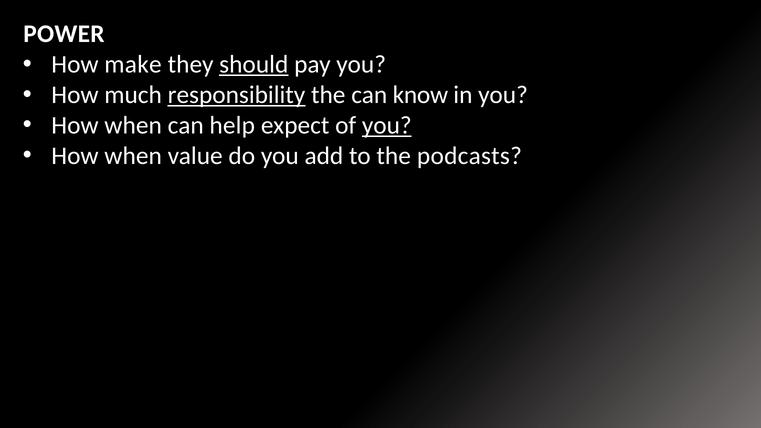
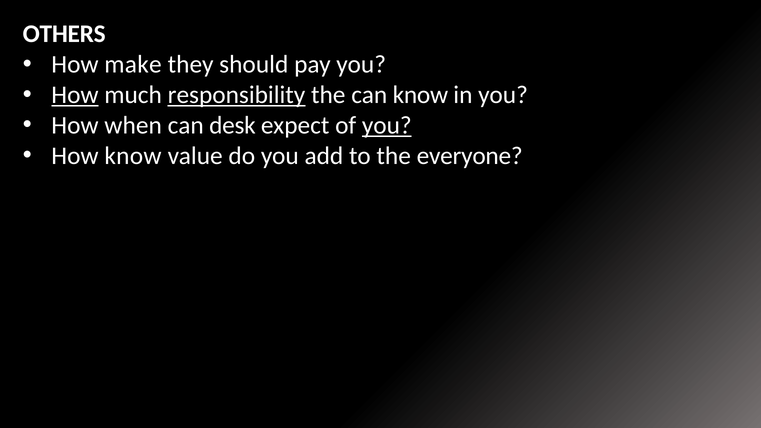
POWER: POWER -> OTHERS (64, 34)
should underline: present -> none (254, 65)
How underline: none -> present (75, 95)
help: help -> desk (232, 125)
when: when -> know (133, 156)
podcasts: podcasts -> everyone (470, 156)
